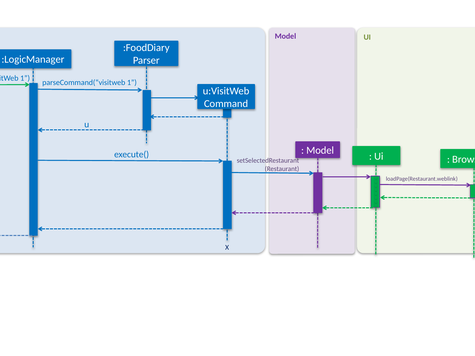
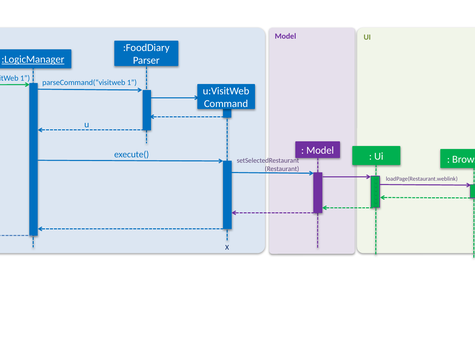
:LogicManager underline: none -> present (33, 60)
